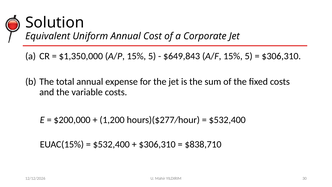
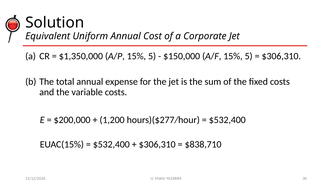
$649,843: $649,843 -> $150,000 (182, 56)
